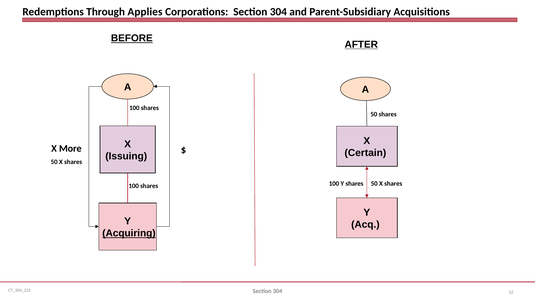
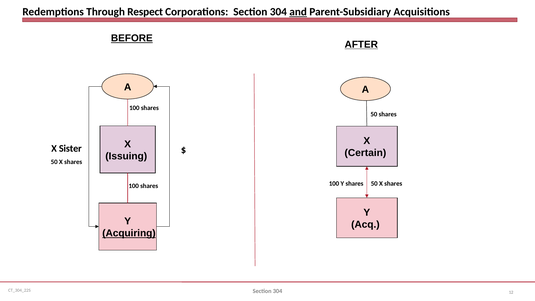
Applies: Applies -> Respect (145, 12)
and underline: none -> present (298, 12)
More: More -> Sister (70, 148)
